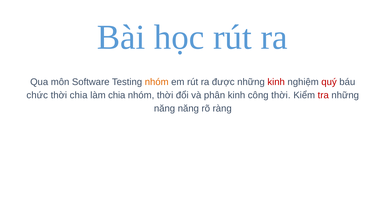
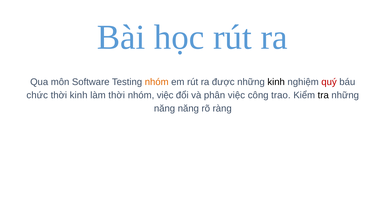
kinh colour: red -> black (276, 82)
thời chia: chia -> kinh (79, 95)
làm chia: chia -> thời (117, 95)
nhóm thời: thời -> việc (165, 95)
phân kinh: kinh -> việc (236, 95)
công thời: thời -> trao (281, 95)
tra colour: red -> black (323, 95)
